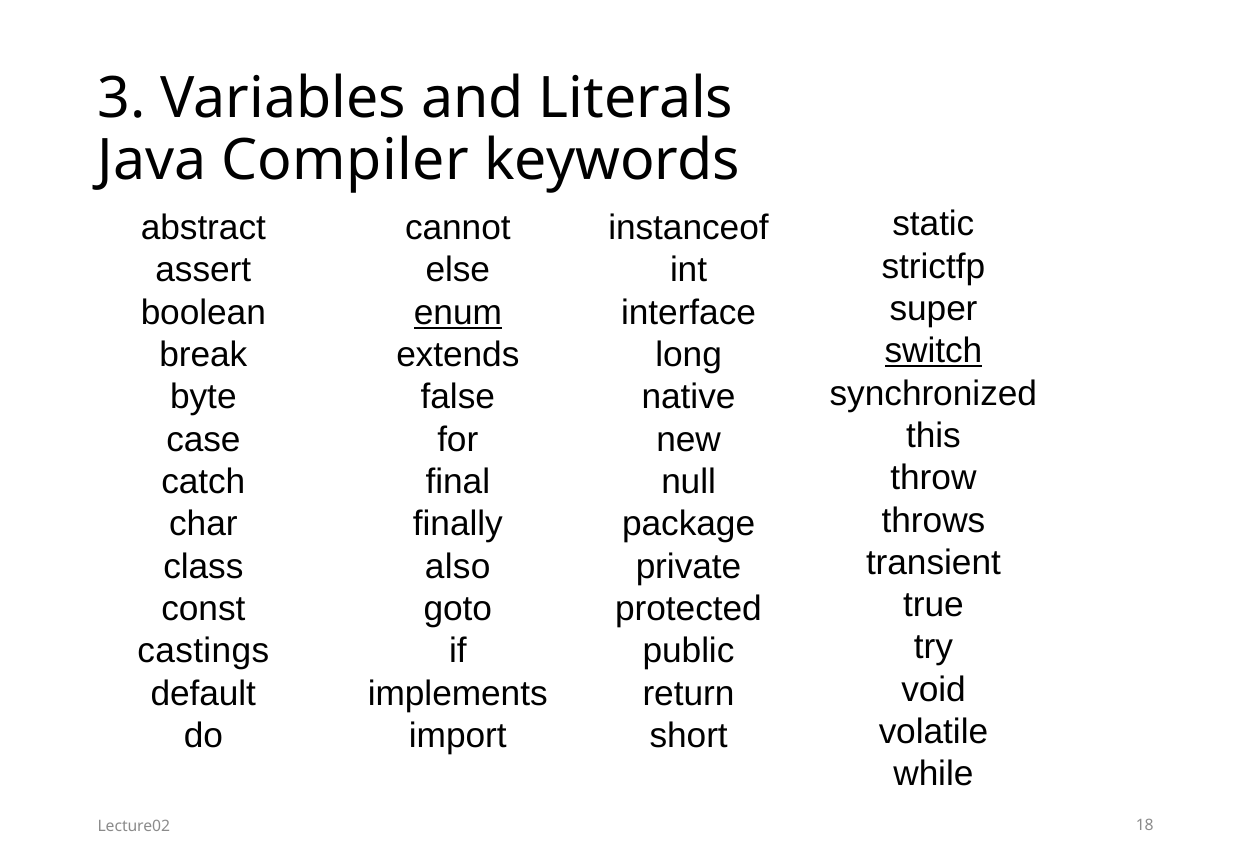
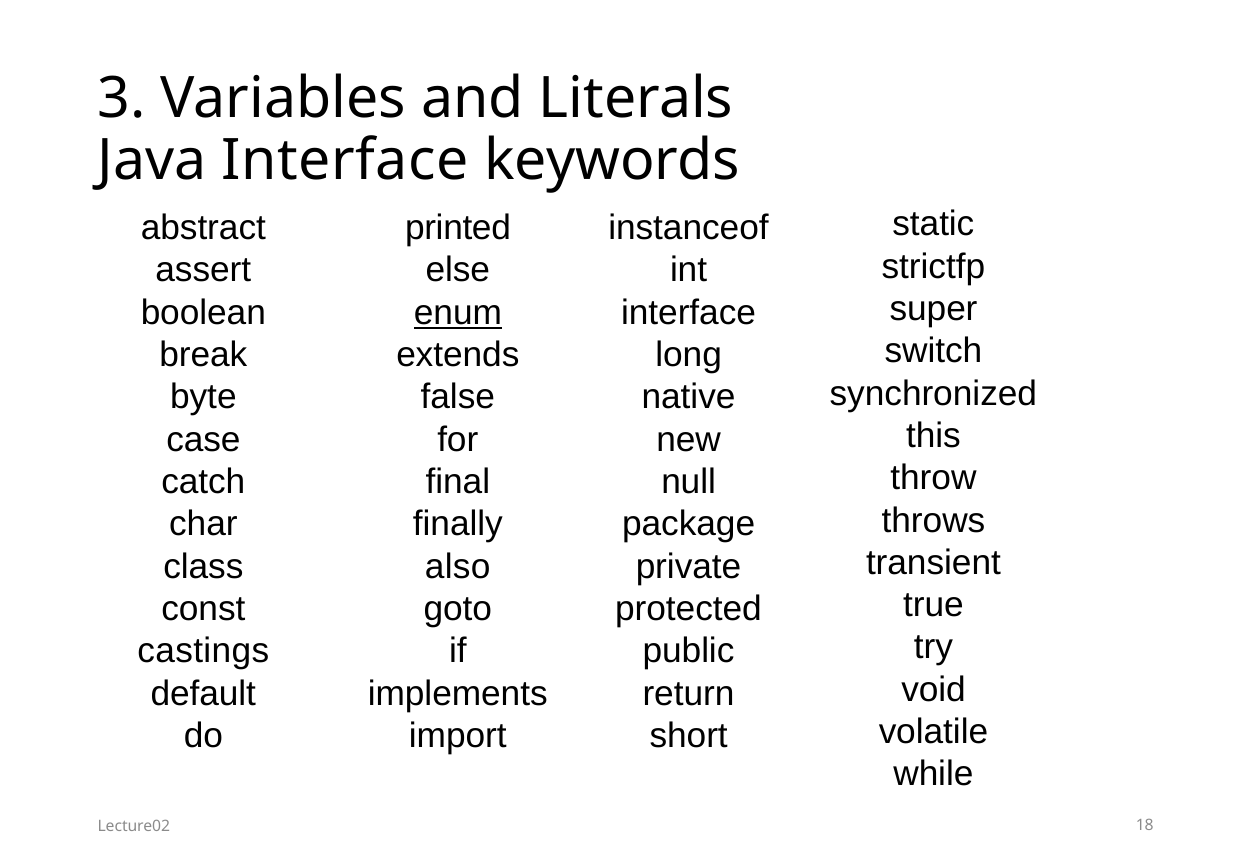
Java Compiler: Compiler -> Interface (345, 160)
cannot: cannot -> printed (458, 228)
switch underline: present -> none (933, 351)
